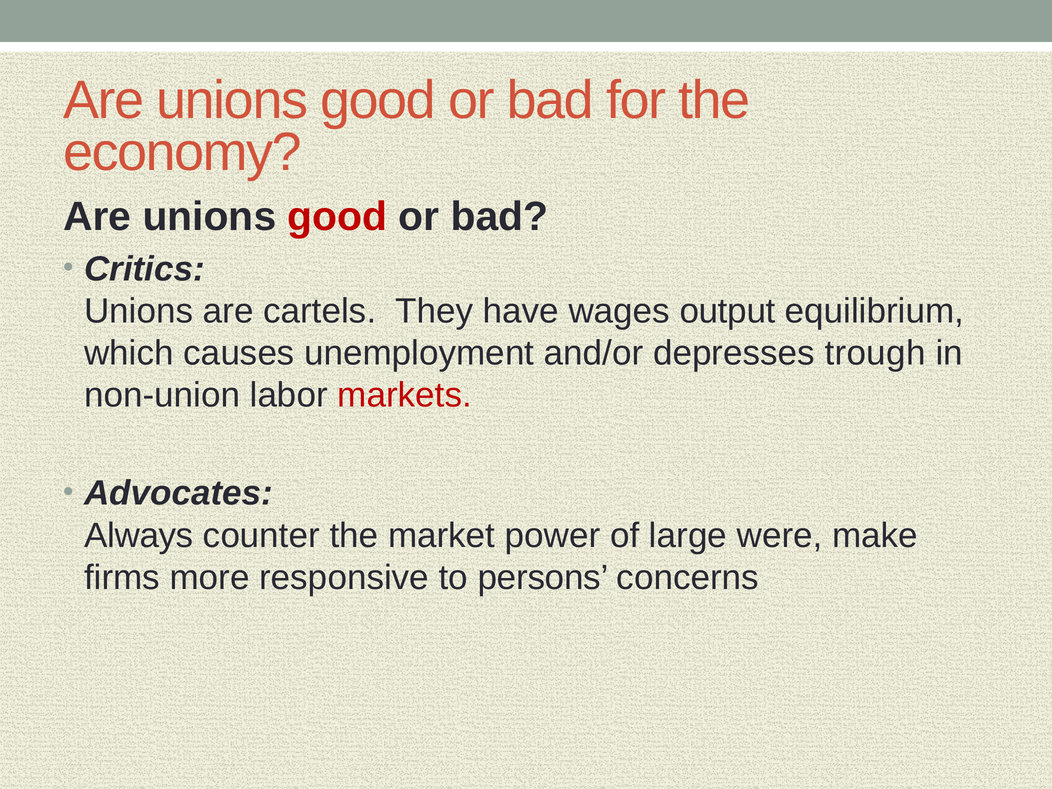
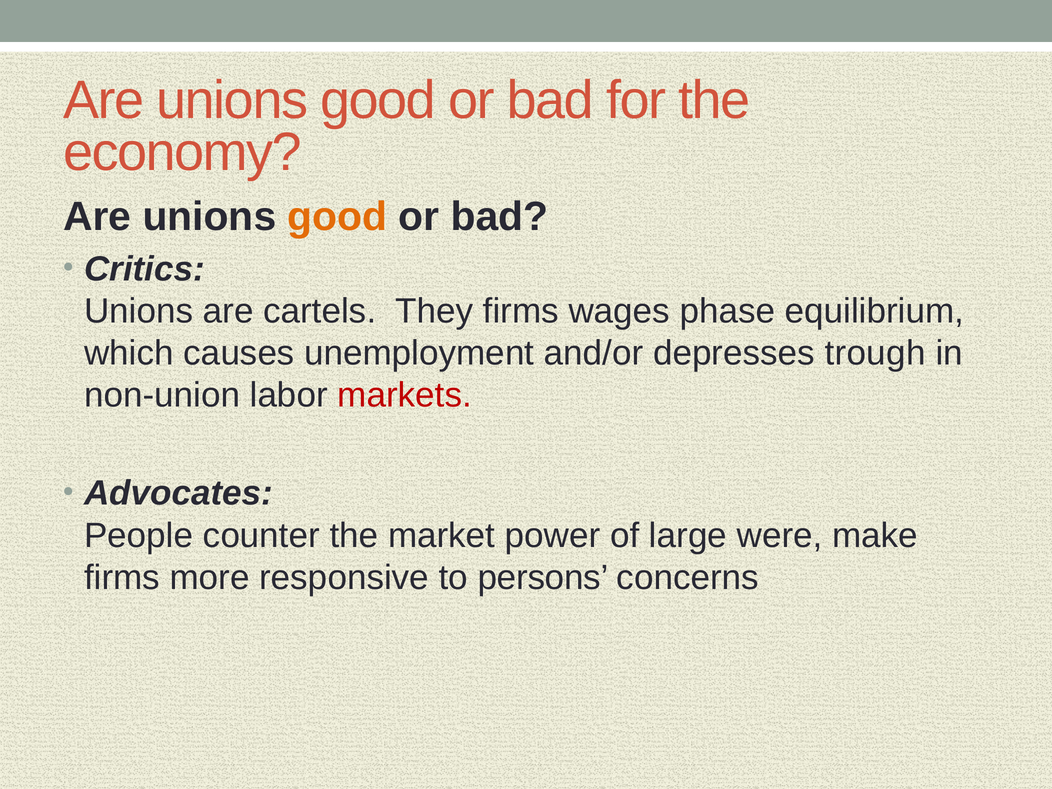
good colour: red -> orange (337, 217)
They have: have -> firms (521, 311)
output: output -> phase (727, 311)
Always: Always -> People (139, 535)
